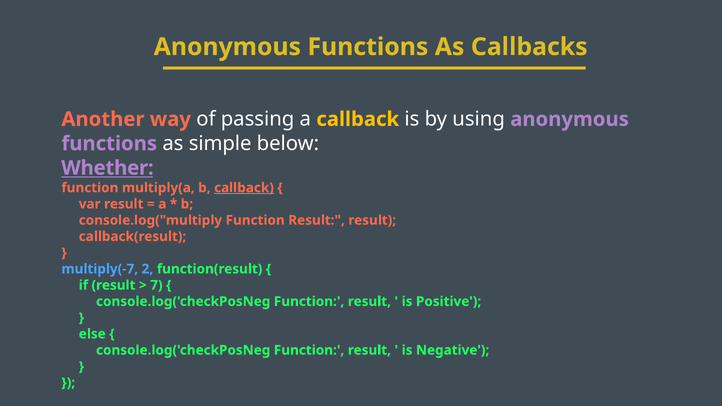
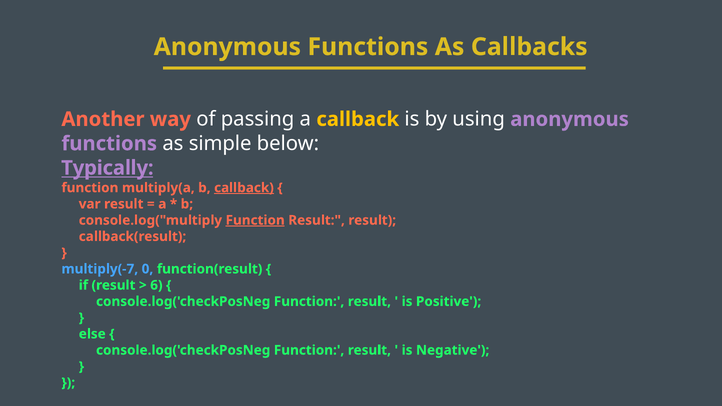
Whether: Whether -> Typically (107, 168)
Function underline: none -> present (255, 220)
2: 2 -> 0 (147, 269)
7: 7 -> 6 (156, 285)
